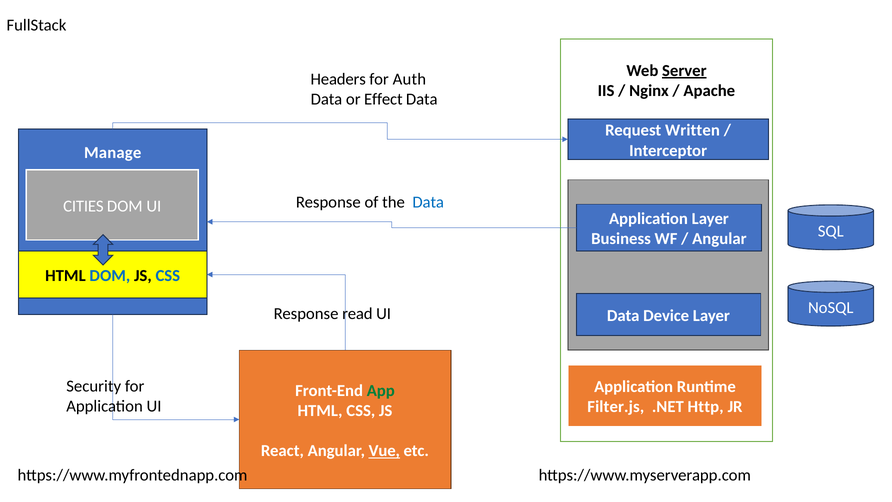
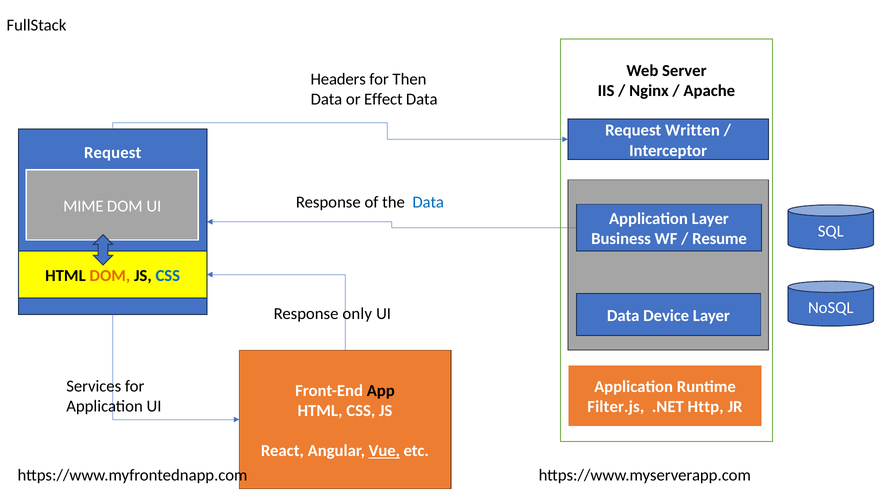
Server underline: present -> none (684, 71)
Auth: Auth -> Then (409, 79)
Manage: Manage -> Request (113, 153)
CITIES: CITIES -> MIME (83, 206)
Angular: Angular -> Resume (719, 239)
DOM colour: blue -> orange (110, 276)
read: read -> only (357, 313)
Security: Security -> Services (94, 386)
App colour: green -> black (381, 390)
